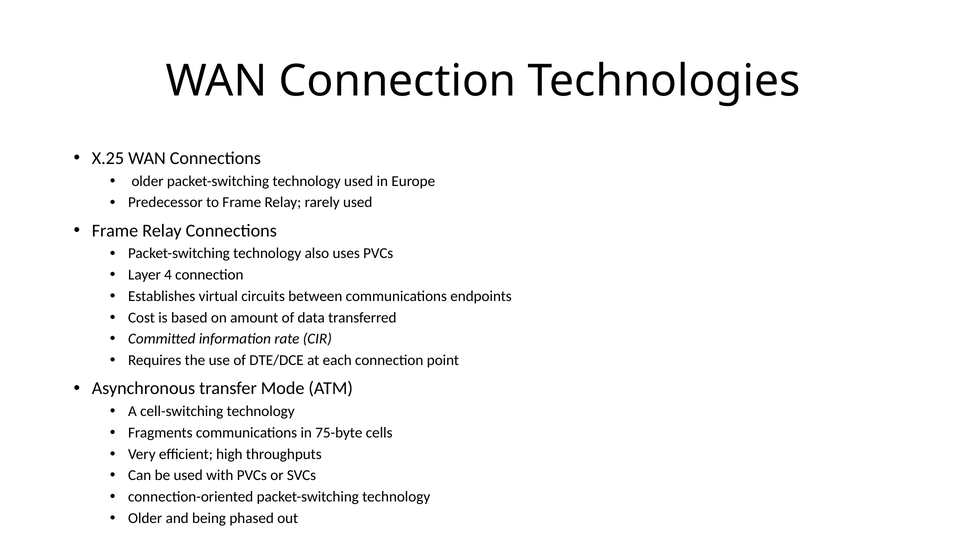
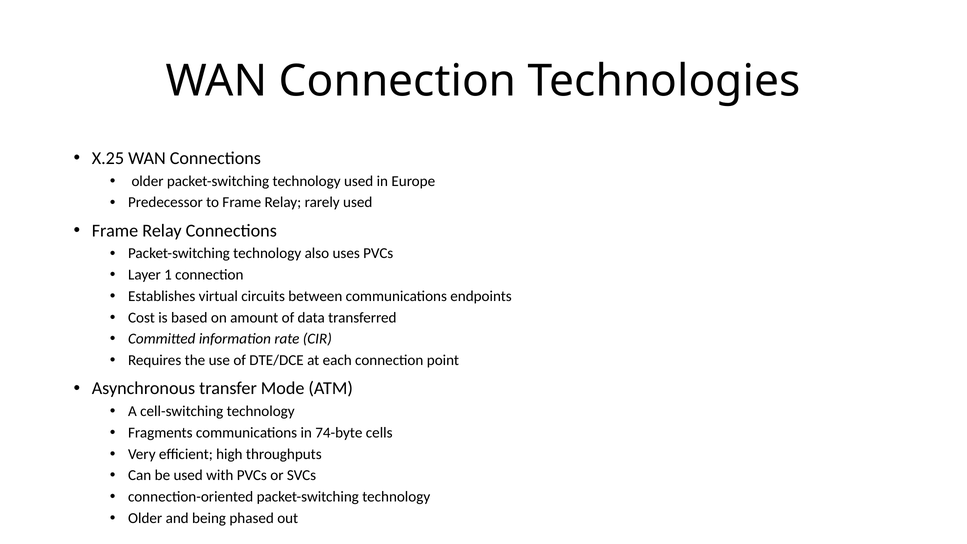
4: 4 -> 1 (168, 275)
75-byte: 75-byte -> 74-byte (339, 433)
